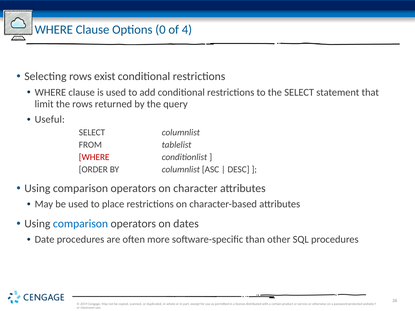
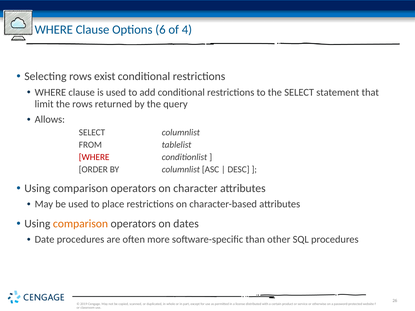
0: 0 -> 6 (160, 30)
Useful: Useful -> Allows (50, 120)
comparison colour: blue -> orange (81, 224)
